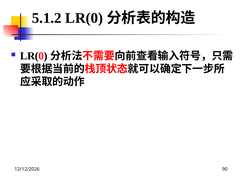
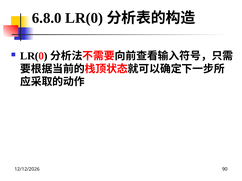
5.1.2: 5.1.2 -> 6.8.0 (47, 18)
